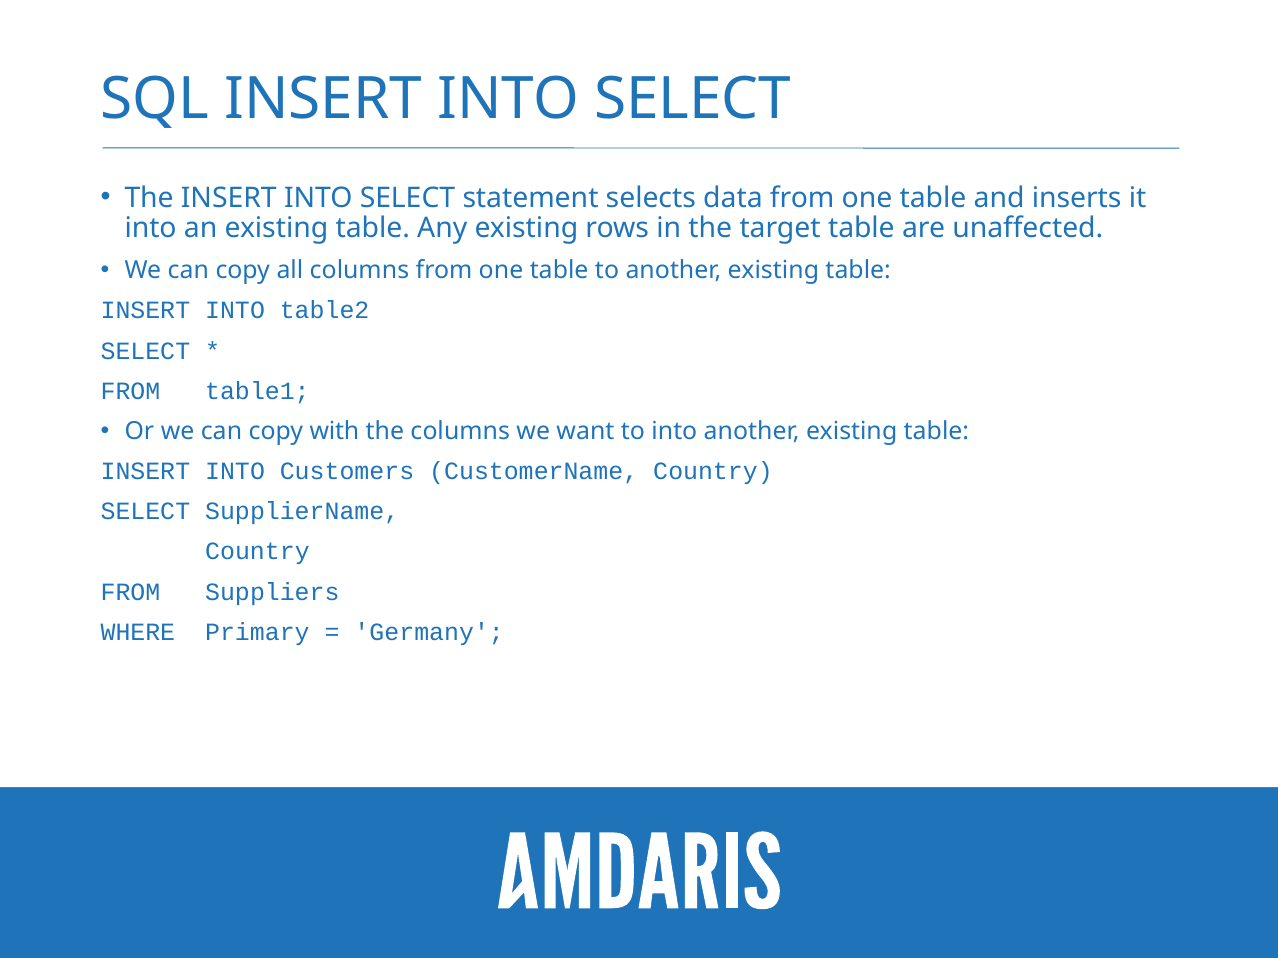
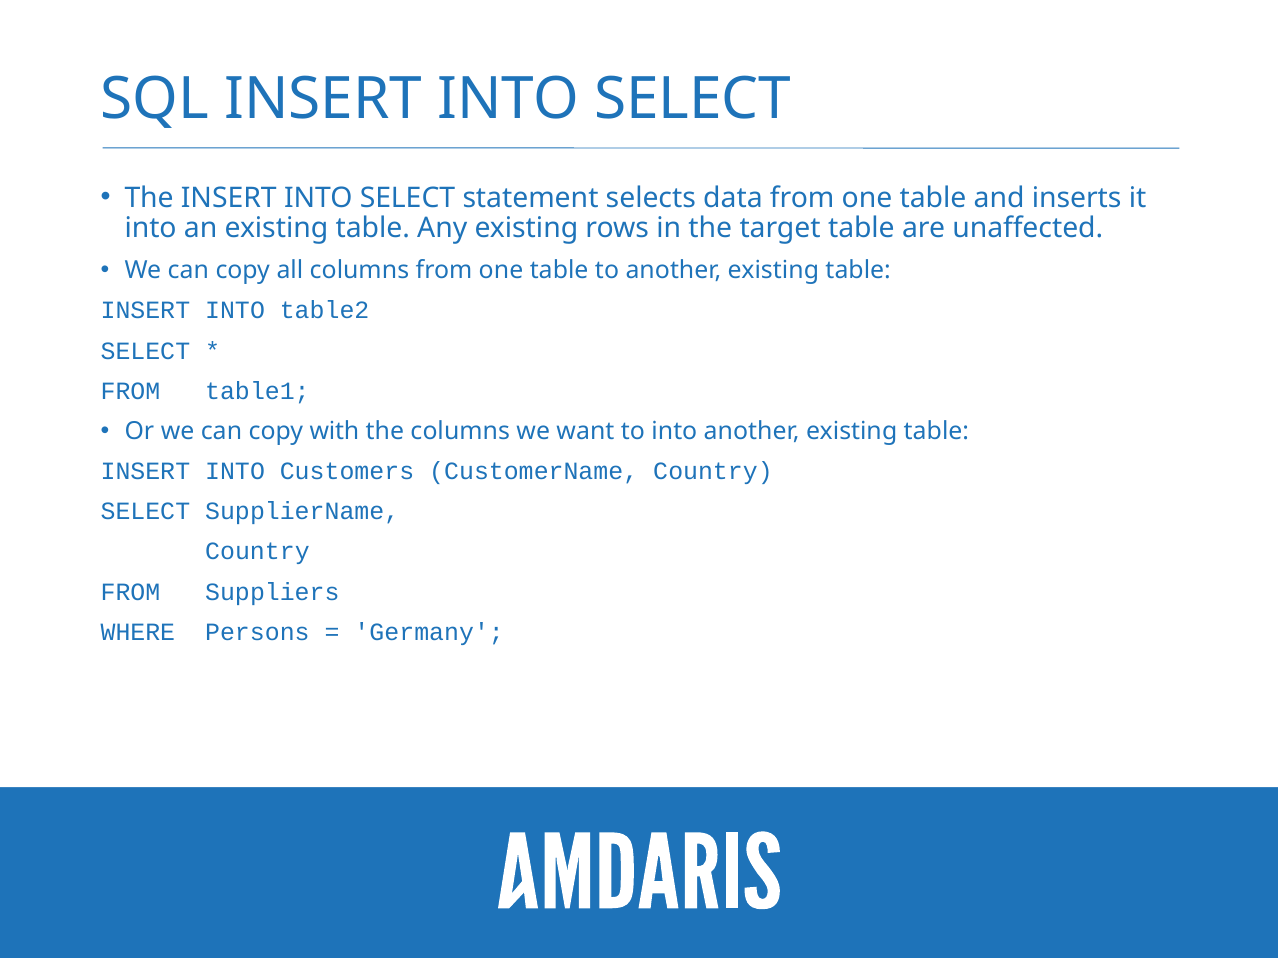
Primary: Primary -> Persons (257, 632)
